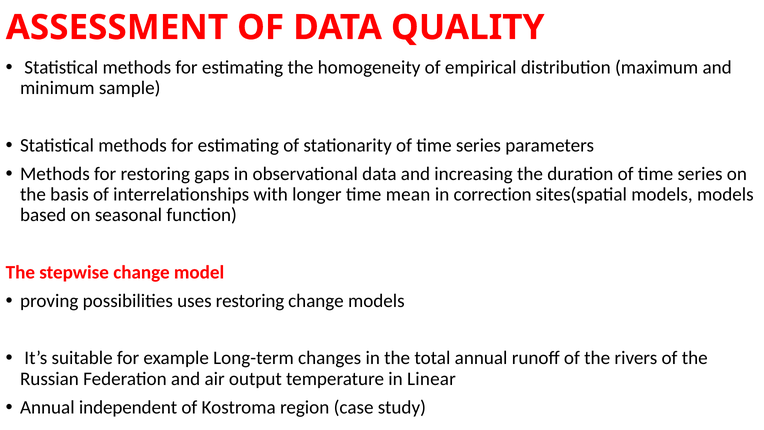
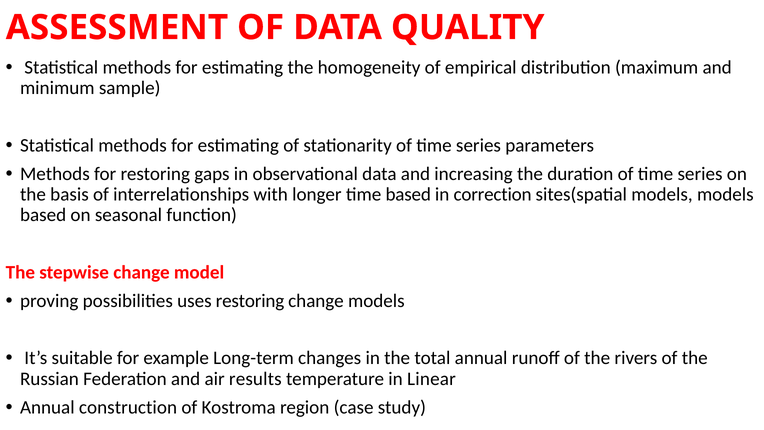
time mean: mean -> based (408, 194)
output: output -> results (255, 379)
independent: independent -> construction (128, 407)
